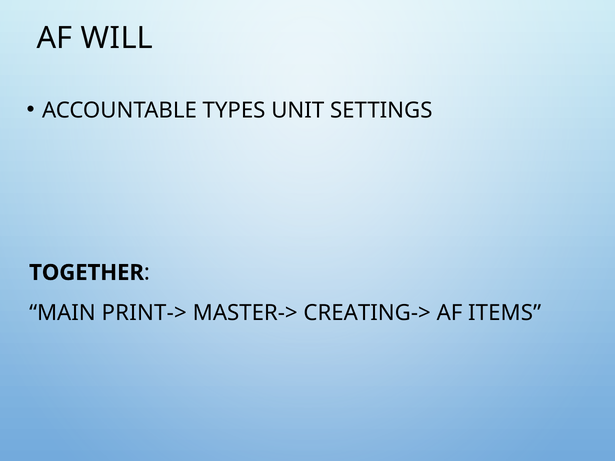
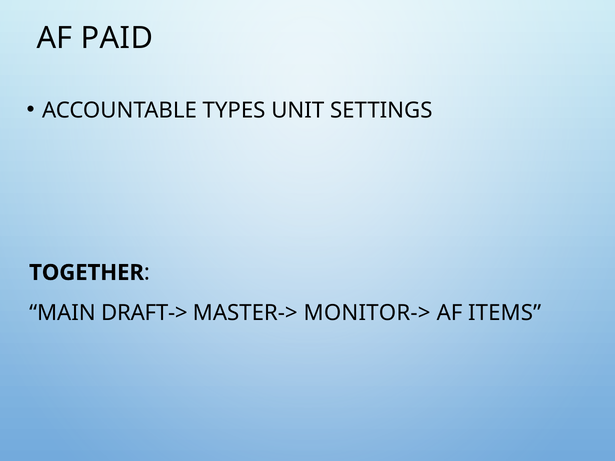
WILL: WILL -> PAID (117, 38)
PRINT->: PRINT-> -> DRAFT-> (144, 313)
CREATING->: CREATING-> -> MONITOR-> (367, 313)
